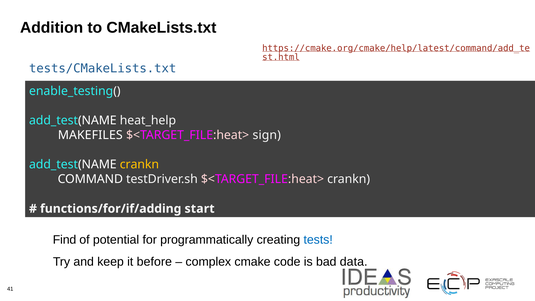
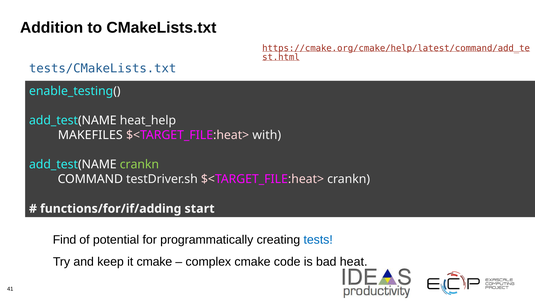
sign: sign -> with (267, 135)
crankn colour: yellow -> light green (139, 165)
it before: before -> cmake (154, 262)
data: data -> heat (354, 262)
